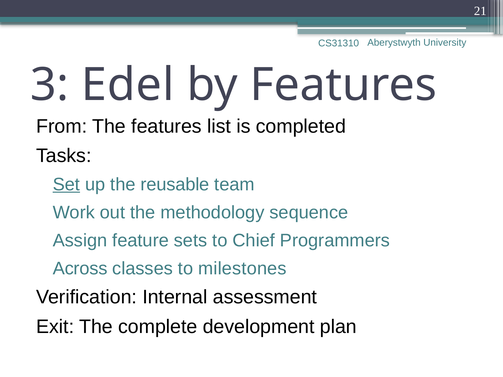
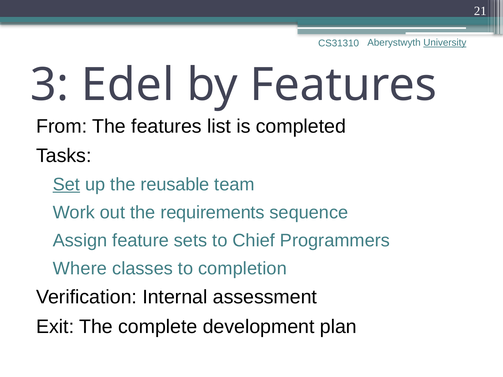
University underline: none -> present (445, 43)
methodology: methodology -> requirements (213, 213)
Across: Across -> Where (80, 269)
milestones: milestones -> completion (243, 269)
